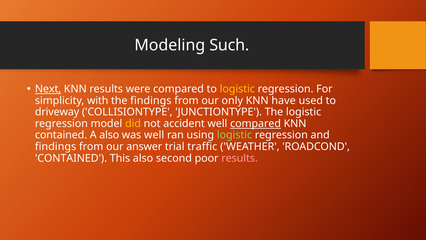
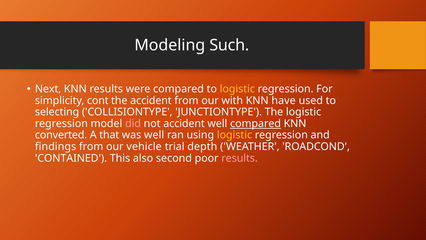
Next underline: present -> none (48, 89)
with: with -> cont (98, 100)
the findings: findings -> accident (151, 100)
only: only -> with (232, 100)
driveway: driveway -> selecting (57, 112)
did colour: yellow -> pink (133, 123)
contained: contained -> converted (61, 135)
A also: also -> that (109, 135)
logistic colour: light green -> yellow (235, 135)
answer: answer -> vehicle (144, 146)
traffic: traffic -> depth (202, 146)
